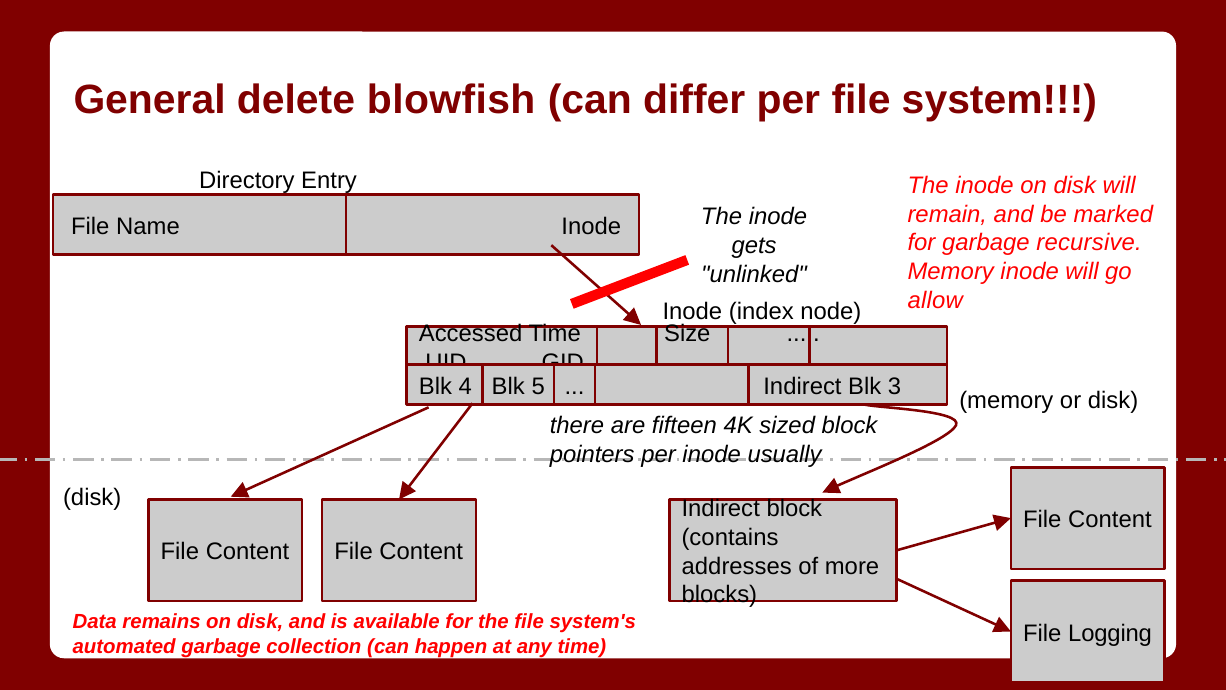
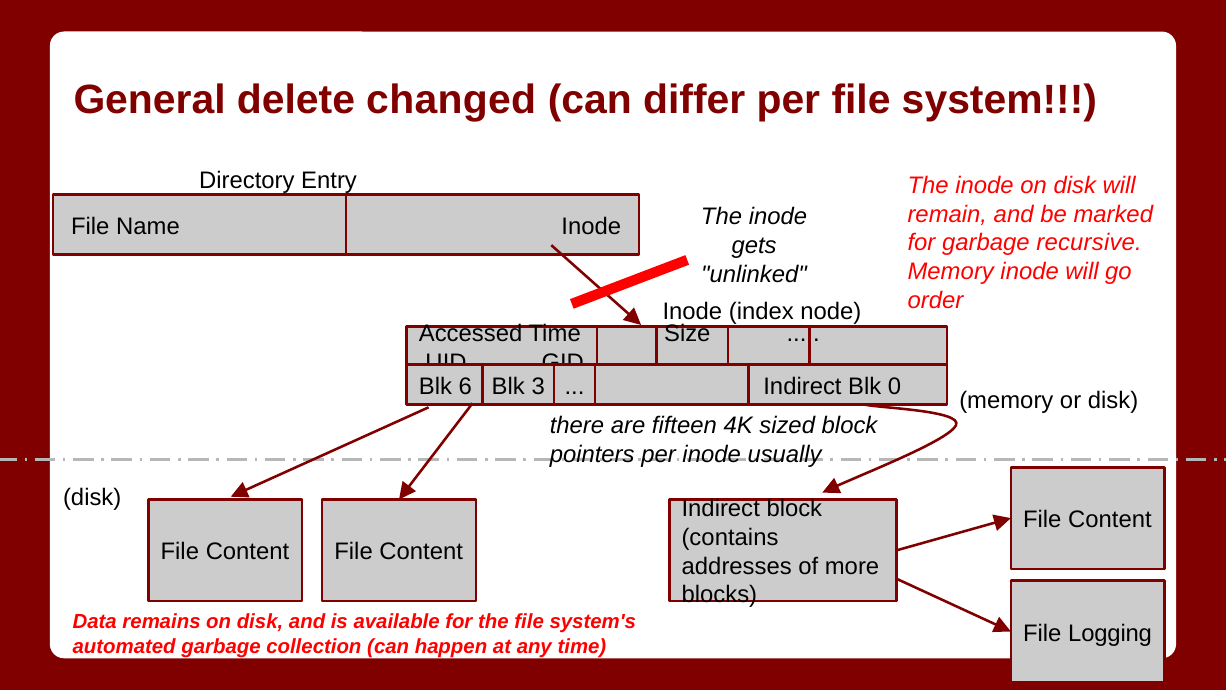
blowfish: blowfish -> changed (451, 100)
allow: allow -> order (935, 300)
4: 4 -> 6 (465, 386)
5: 5 -> 3 (538, 386)
3: 3 -> 0 (895, 386)
